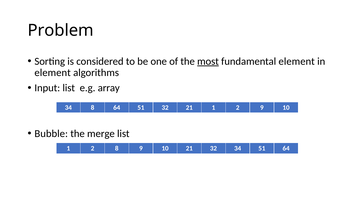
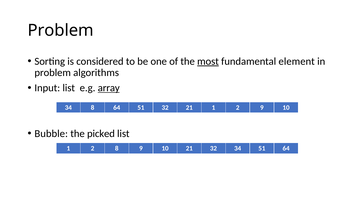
element: element -> problem (53, 73)
array underline: none -> present (109, 88)
merge: merge -> picked (101, 134)
